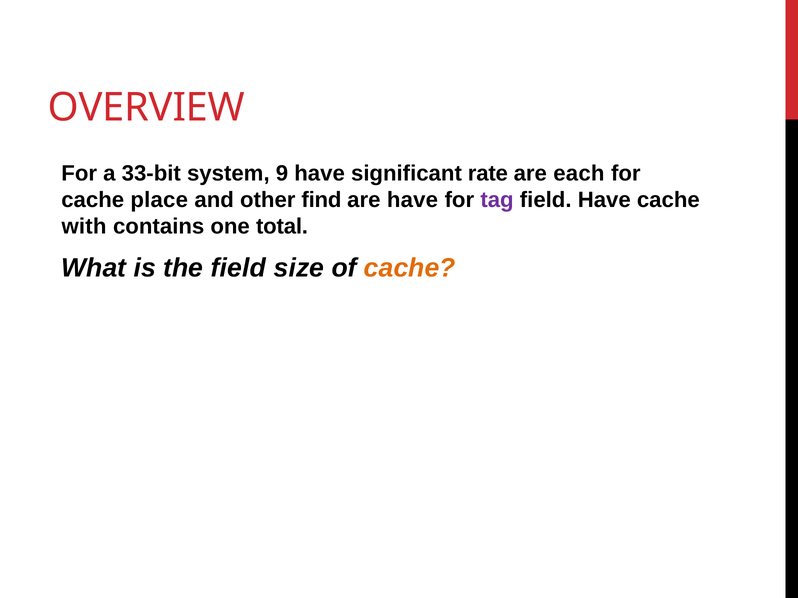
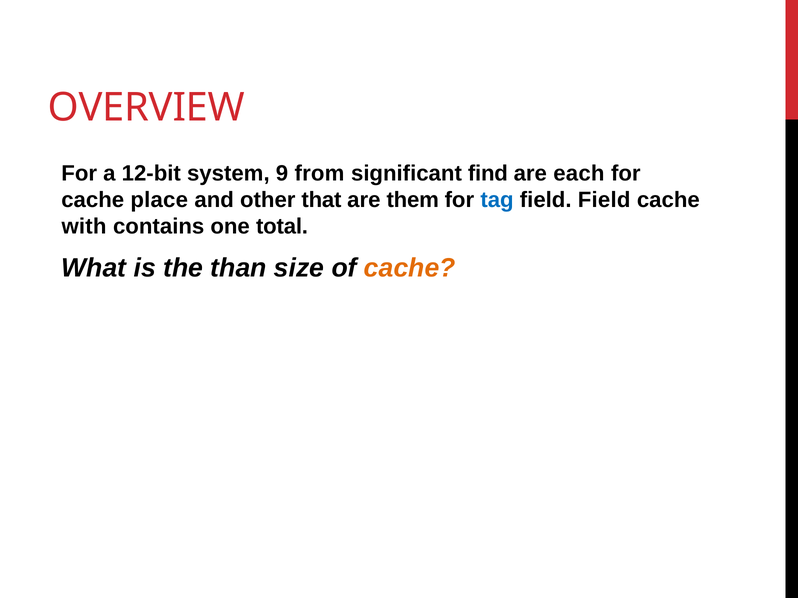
33-bit: 33-bit -> 12-bit (151, 174)
9 have: have -> from (319, 174)
rate: rate -> find (488, 174)
find: find -> that (321, 200)
are have: have -> them (413, 200)
tag colour: purple -> blue (497, 200)
field Have: Have -> Field (604, 200)
the field: field -> than (239, 268)
